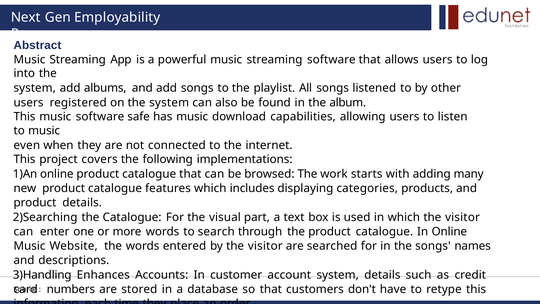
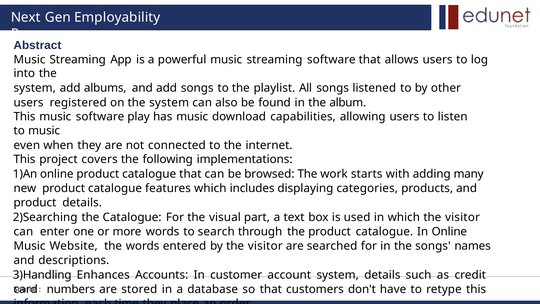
safe: safe -> play (139, 117)
